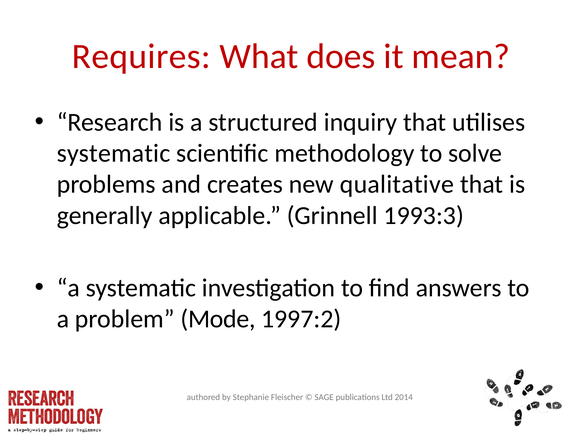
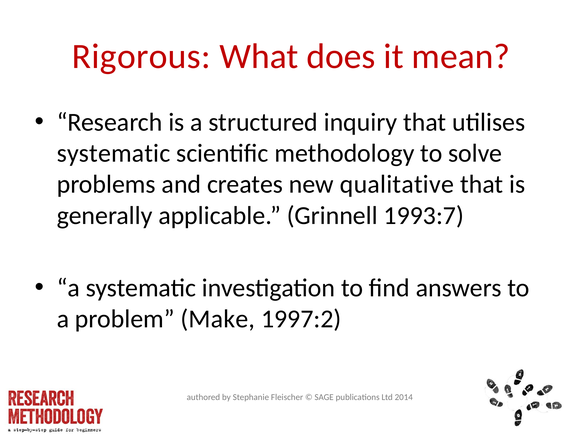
Requires: Requires -> Rigorous (141, 56)
1993:3: 1993:3 -> 1993:7 (424, 215)
Mode: Mode -> Make (218, 319)
